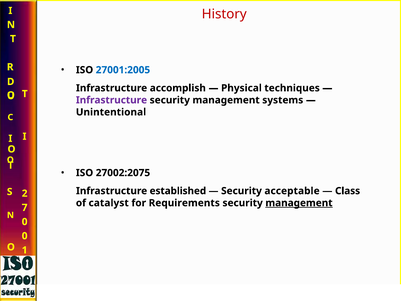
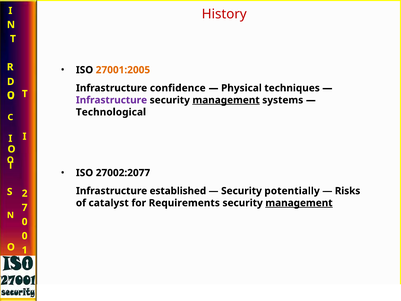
27001:2005 colour: blue -> orange (123, 70)
accomplish: accomplish -> confidence (178, 88)
management underline: none -> present (226, 100)
Unintentional: Unintentional -> Technological (111, 112)
27002:2075: 27002:2075 -> 27002:2077 (123, 173)
acceptable: acceptable -> potentially (292, 191)
Class: Class -> Risks (348, 191)
